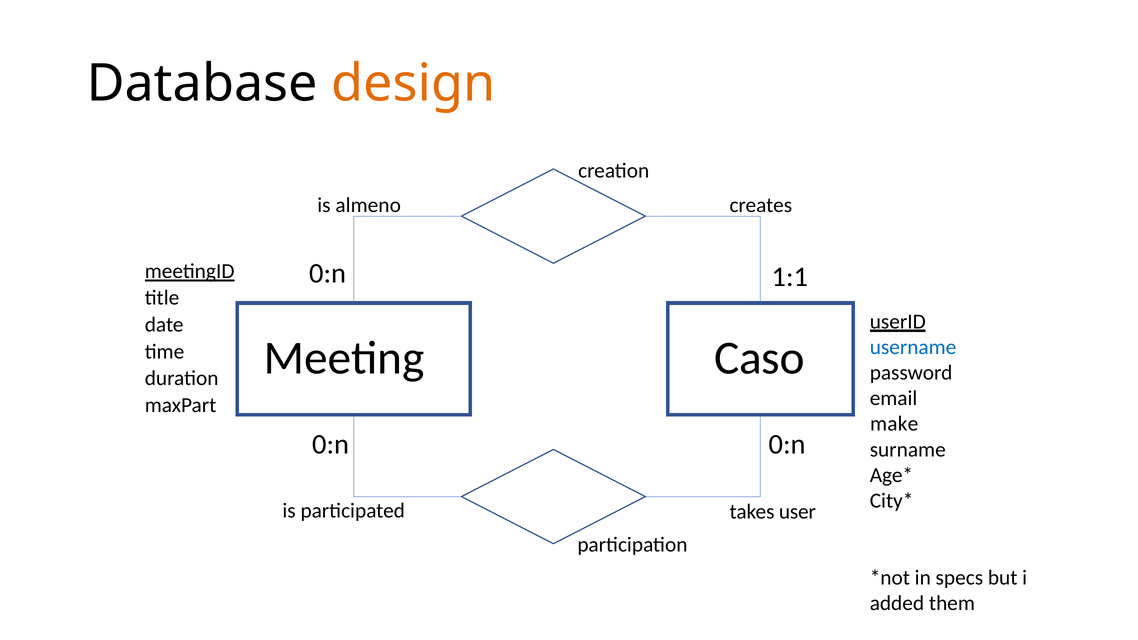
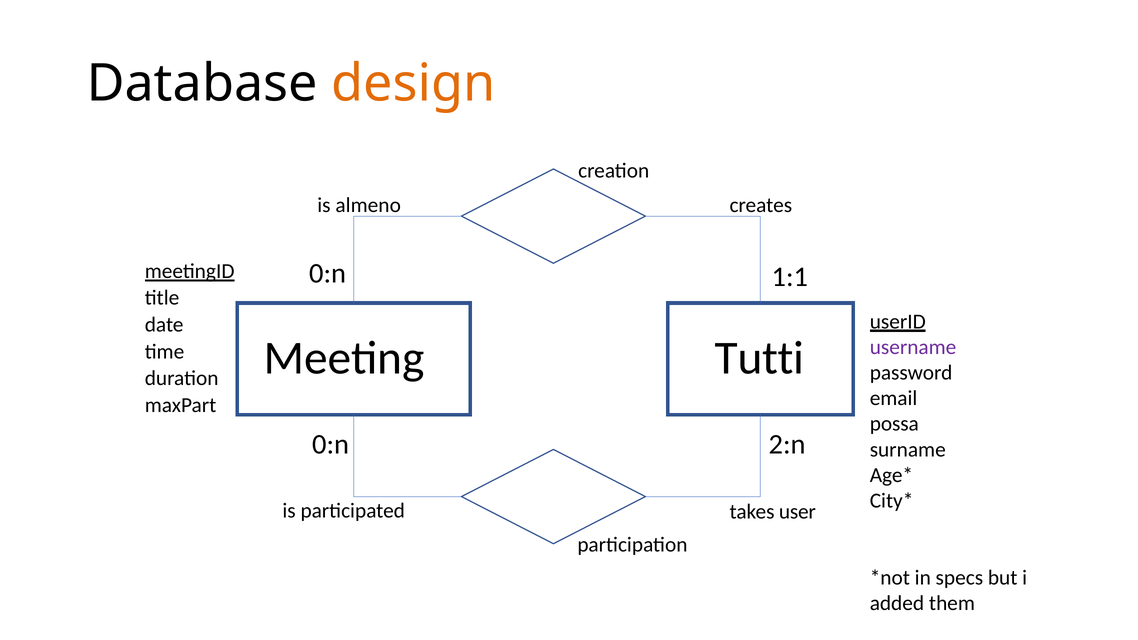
username colour: blue -> purple (913, 347)
Caso: Caso -> Tutti (759, 358)
make: make -> possa (894, 424)
0:n: 0:n -> 2:n (787, 444)
